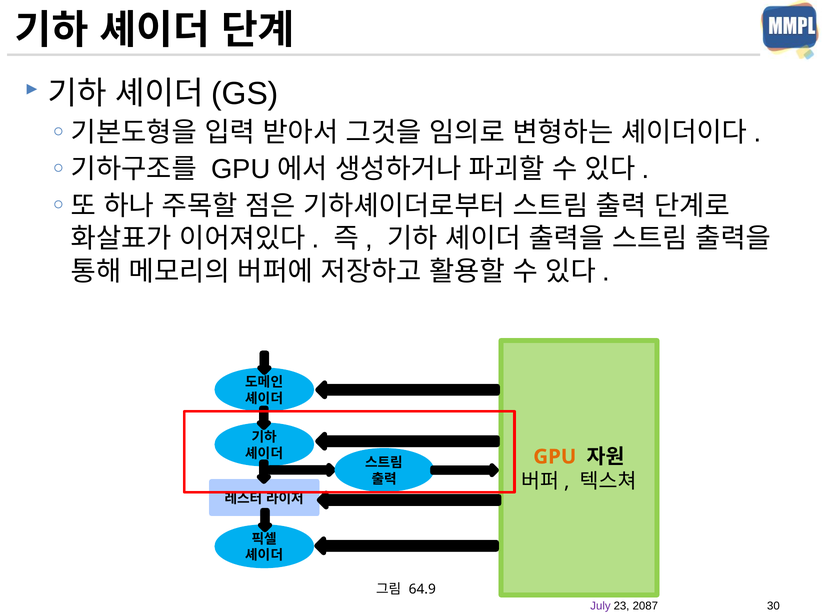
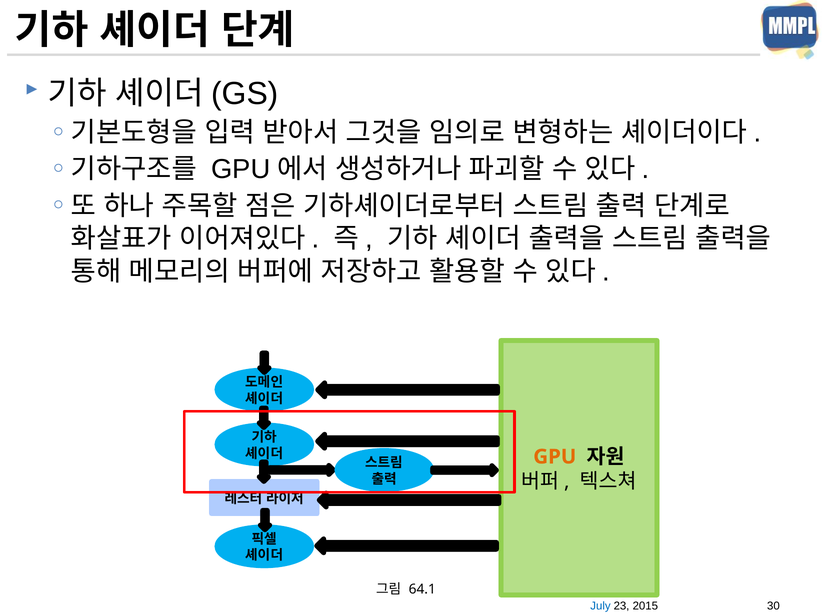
64.9: 64.9 -> 64.1 (422, 590)
July colour: purple -> blue (600, 606)
2087: 2087 -> 2015 (645, 606)
